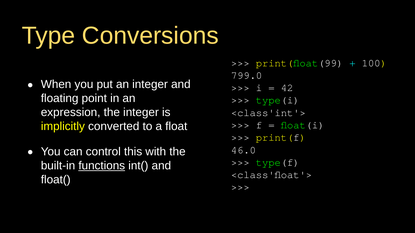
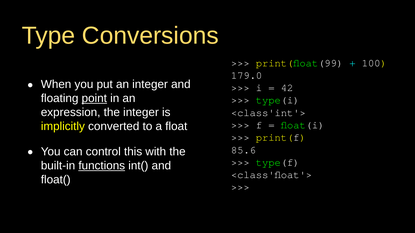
799.0: 799.0 -> 179.0 (247, 76)
point underline: none -> present (94, 99)
46.0: 46.0 -> 85.6 (243, 150)
